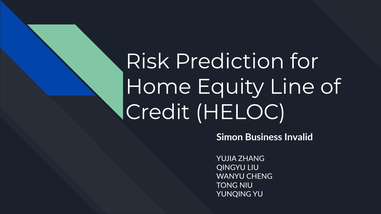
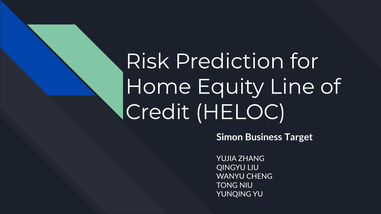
Invalid: Invalid -> Target (299, 137)
